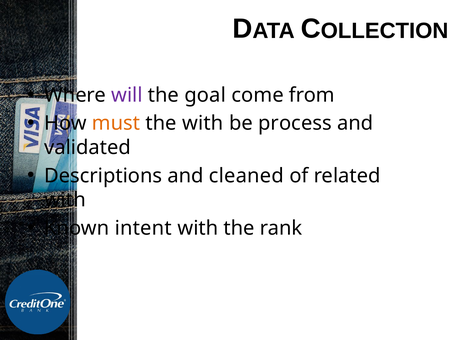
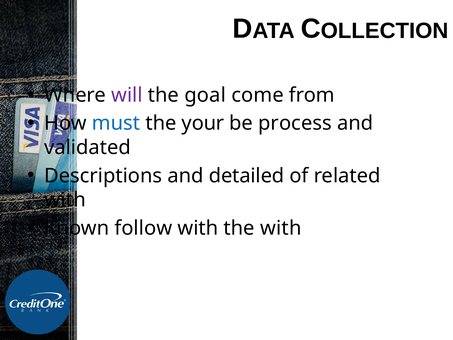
must colour: orange -> blue (116, 123)
the with: with -> your (203, 123)
cleaned: cleaned -> detailed (247, 176)
intent: intent -> follow (143, 228)
the rank: rank -> with (281, 228)
